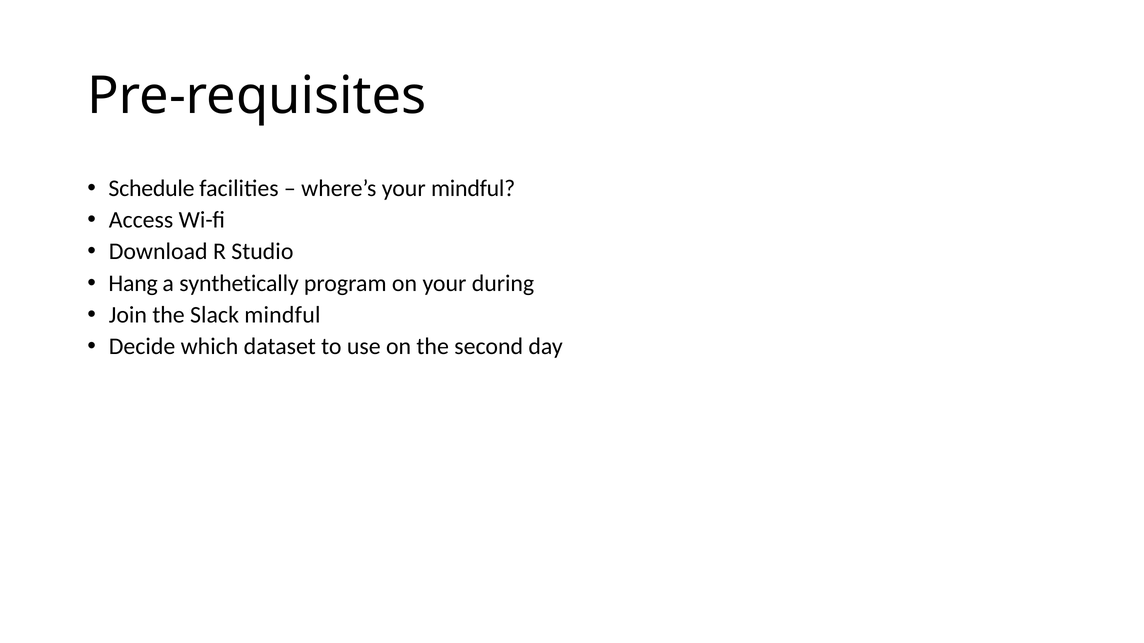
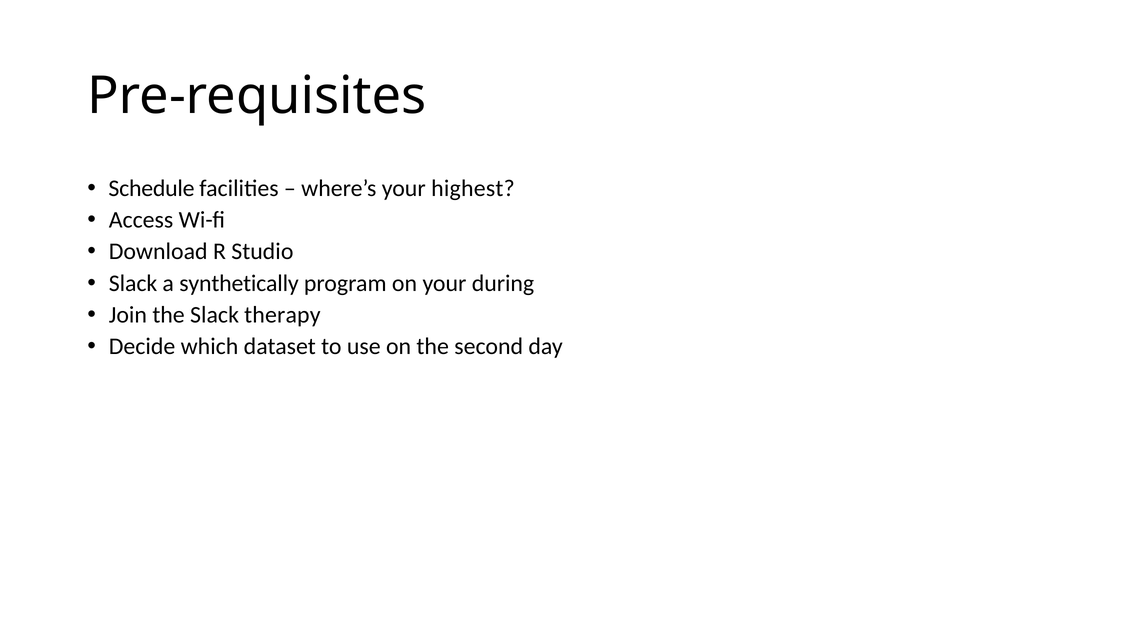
your mindful: mindful -> highest (473, 188)
Hang: Hang -> Slack (133, 283)
Slack mindful: mindful -> therapy (282, 315)
